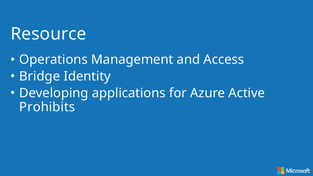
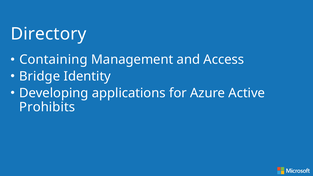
Resource: Resource -> Directory (49, 34)
Operations: Operations -> Containing (53, 60)
